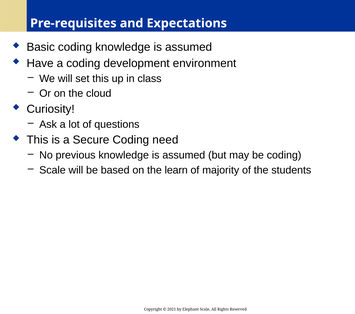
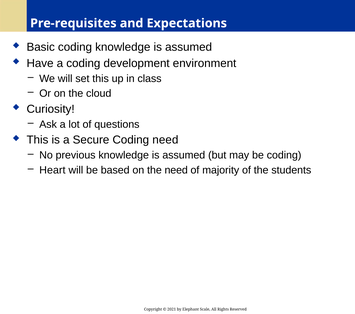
Scale: Scale -> Heart (52, 170)
the learn: learn -> need (176, 170)
